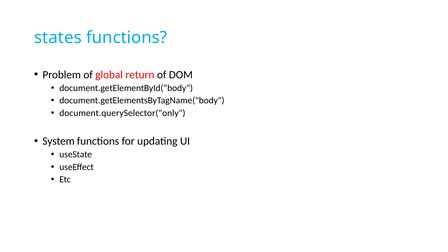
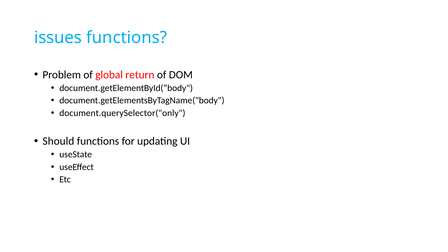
states: states -> issues (58, 38)
System: System -> Should (58, 141)
